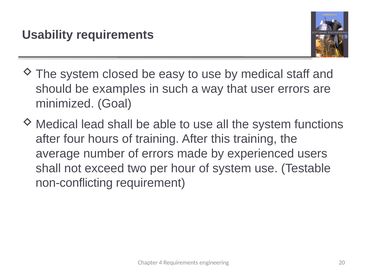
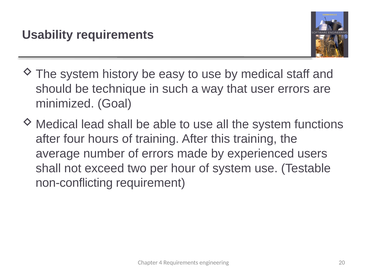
closed: closed -> history (120, 74)
examples: examples -> technique (119, 89)
